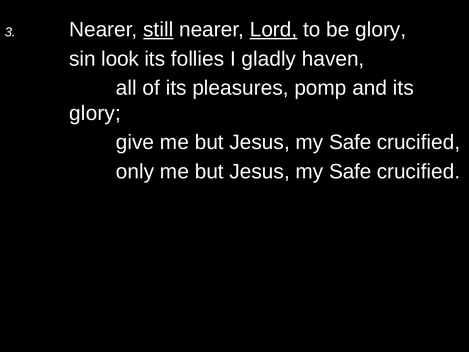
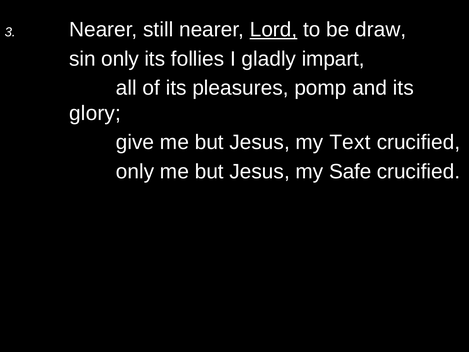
still underline: present -> none (158, 30)
be glory: glory -> draw (381, 30)
sin look: look -> only (120, 59)
haven: haven -> impart (333, 59)
Safe: Safe -> Text (350, 142)
